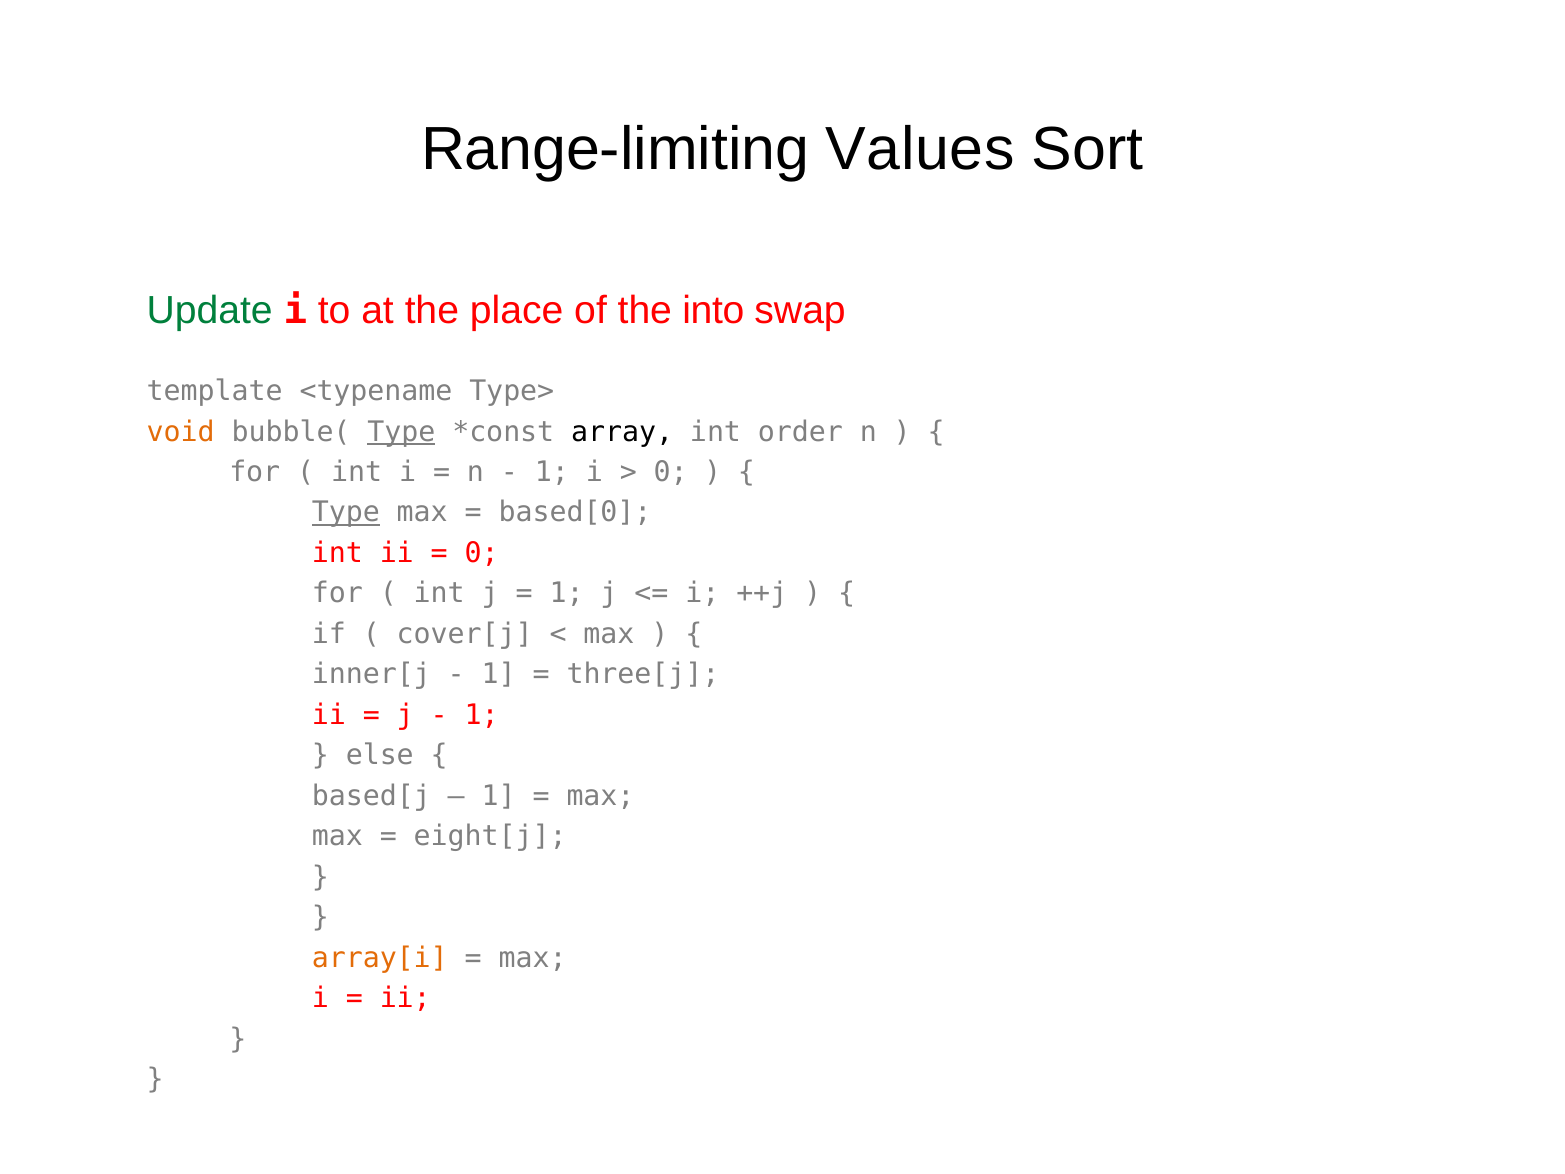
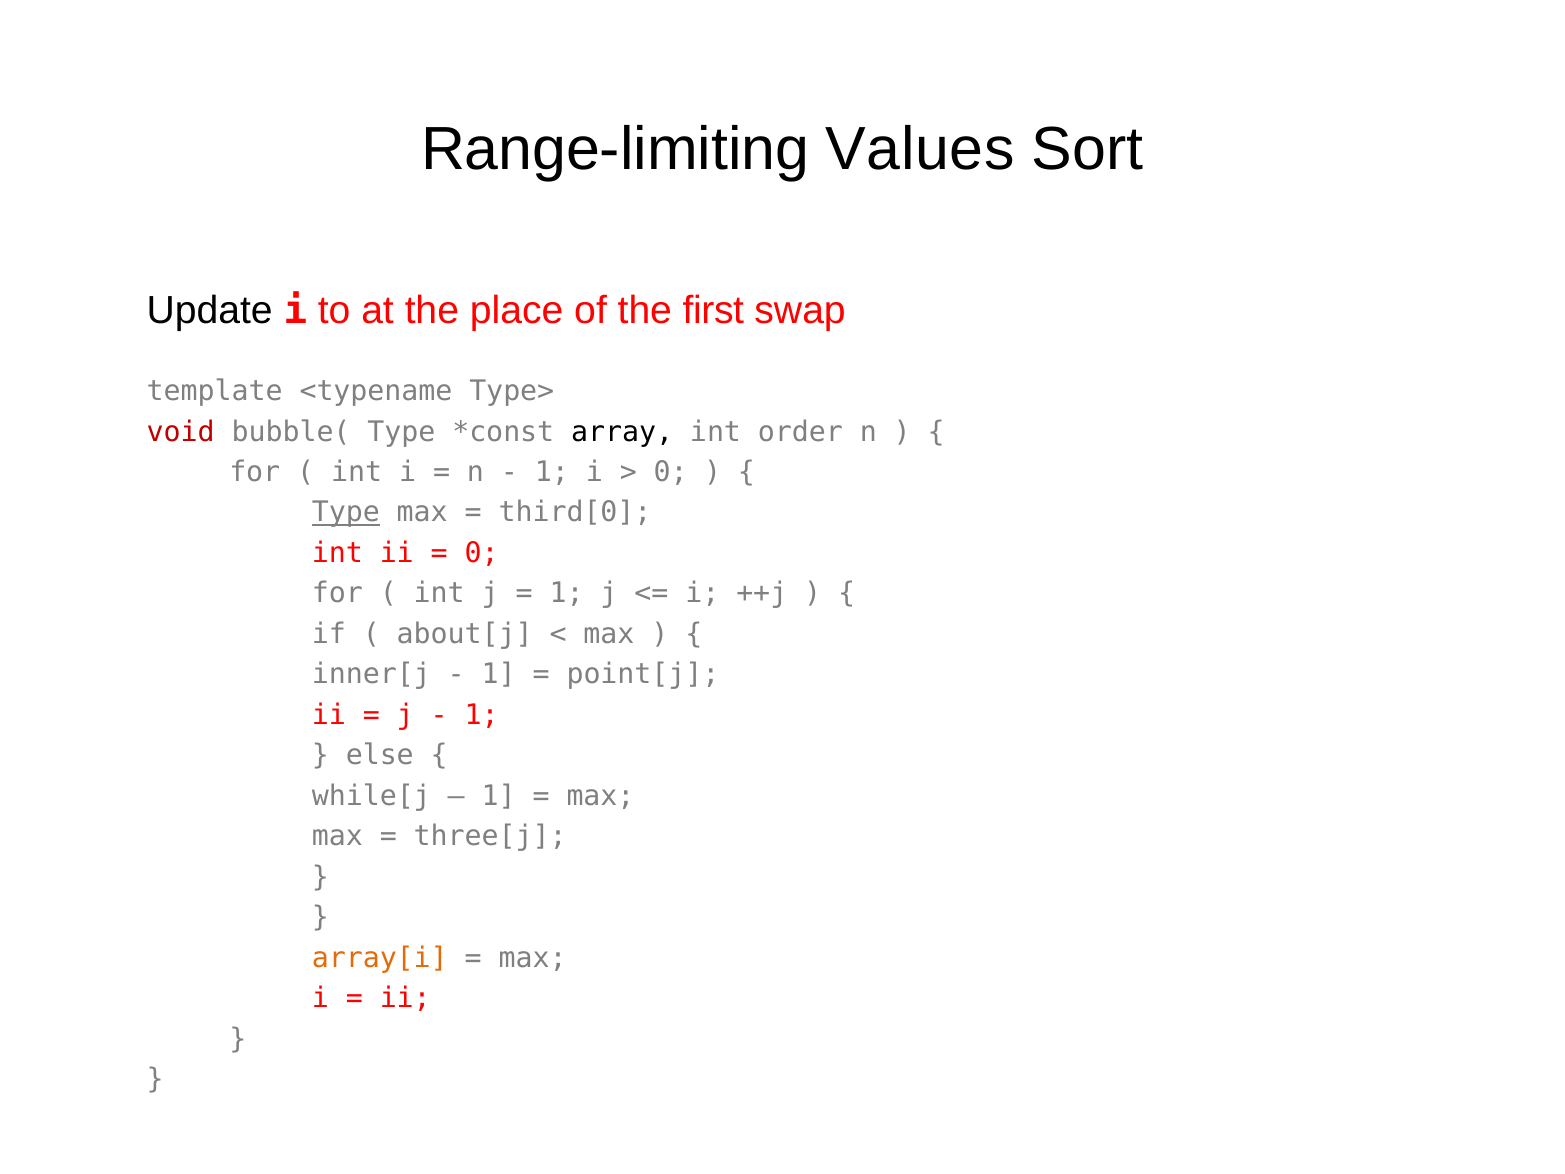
Update colour: green -> black (210, 311)
into: into -> first (713, 311)
void colour: orange -> red (181, 432)
Type underline: present -> none (401, 432)
based[0: based[0 -> third[0 (575, 513)
cover[j: cover[j -> about[j (465, 634)
three[j: three[j -> point[j (643, 674)
based[j: based[j -> while[j (371, 796)
eight[j: eight[j -> three[j (490, 836)
